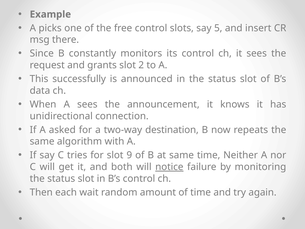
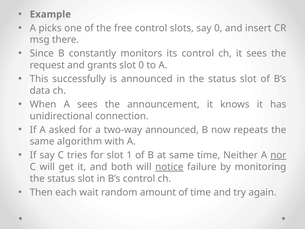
say 5: 5 -> 0 (218, 28)
slot 2: 2 -> 0 (141, 65)
two-way destination: destination -> announced (172, 130)
9: 9 -> 1 (129, 155)
nor underline: none -> present (278, 155)
